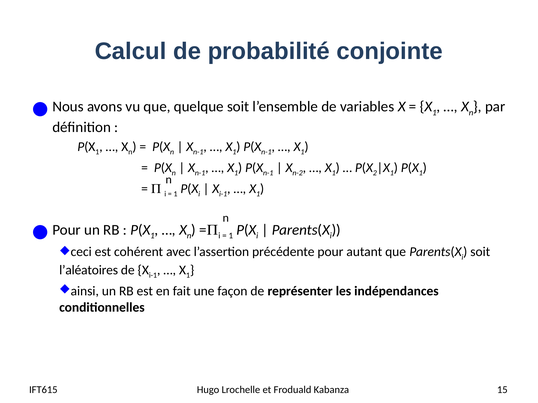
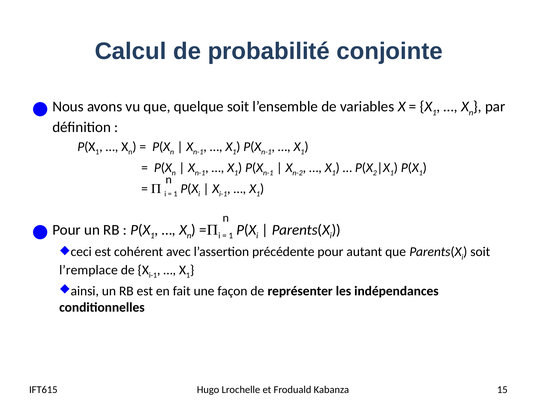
l’aléatoires: l’aléatoires -> l’remplace (88, 271)
